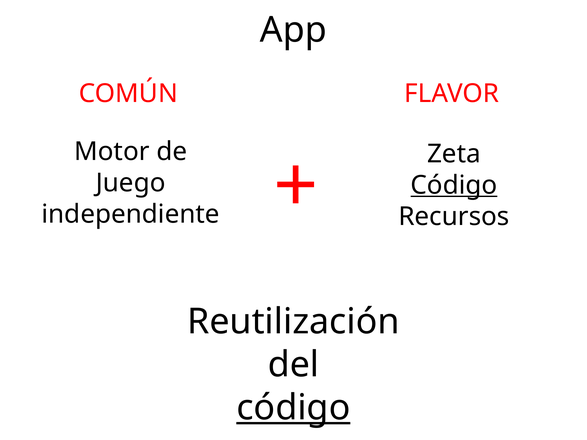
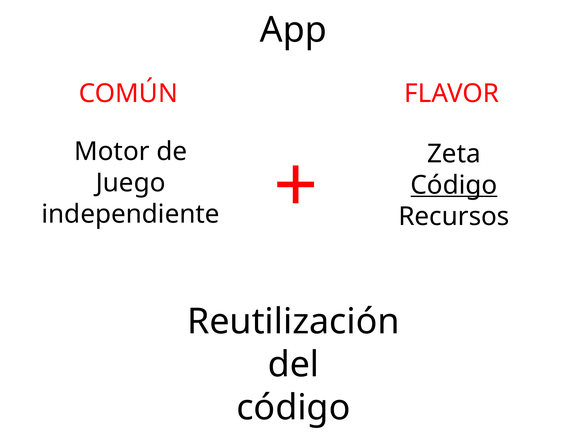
código underline: present -> none (293, 408)
